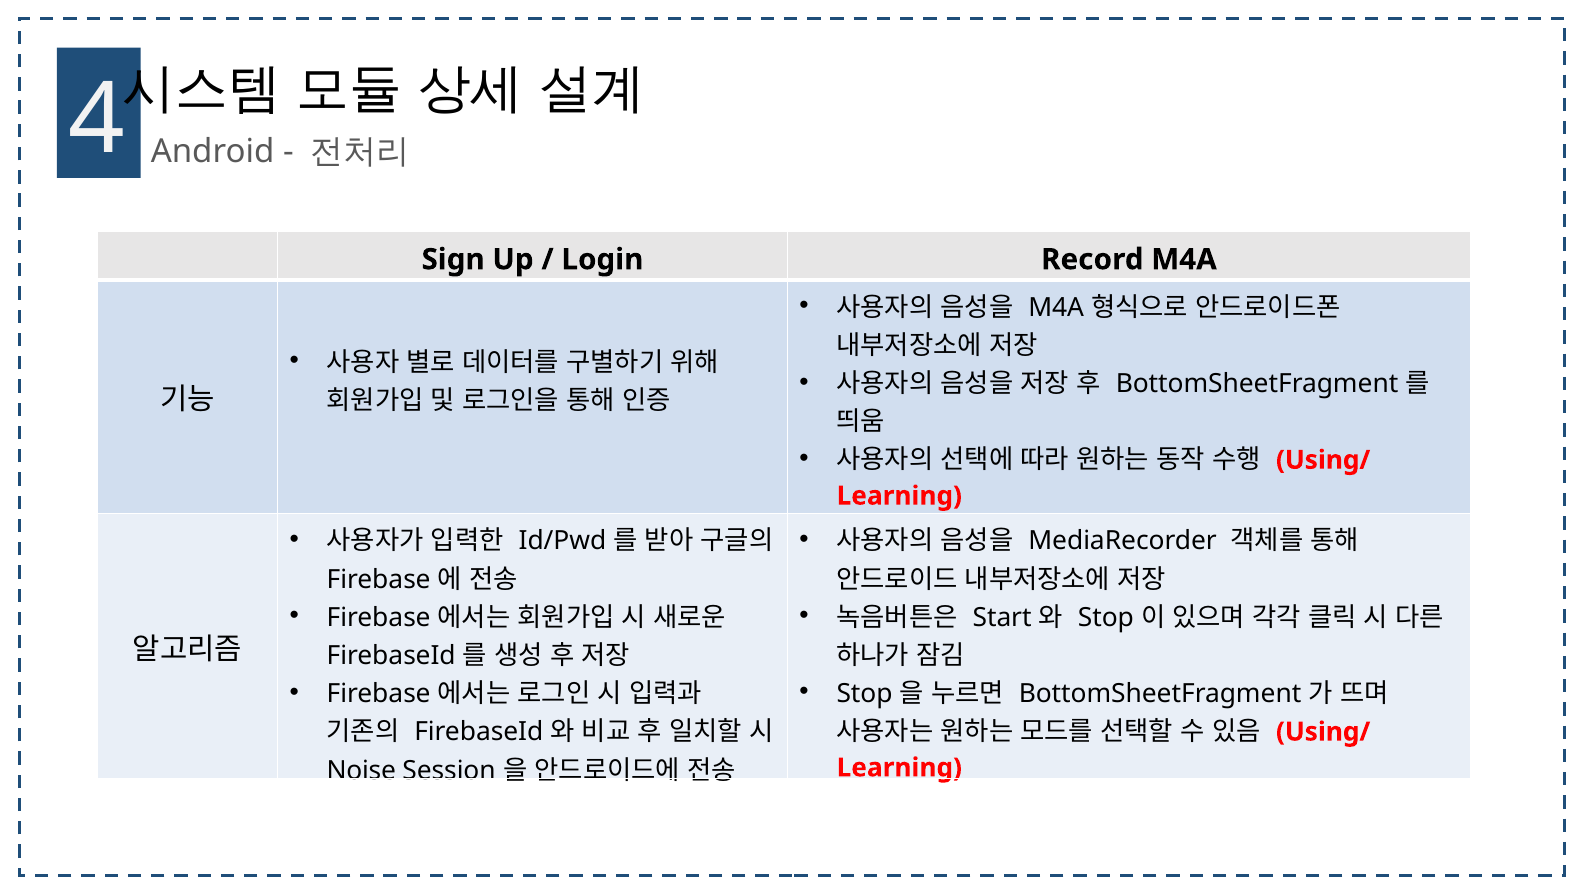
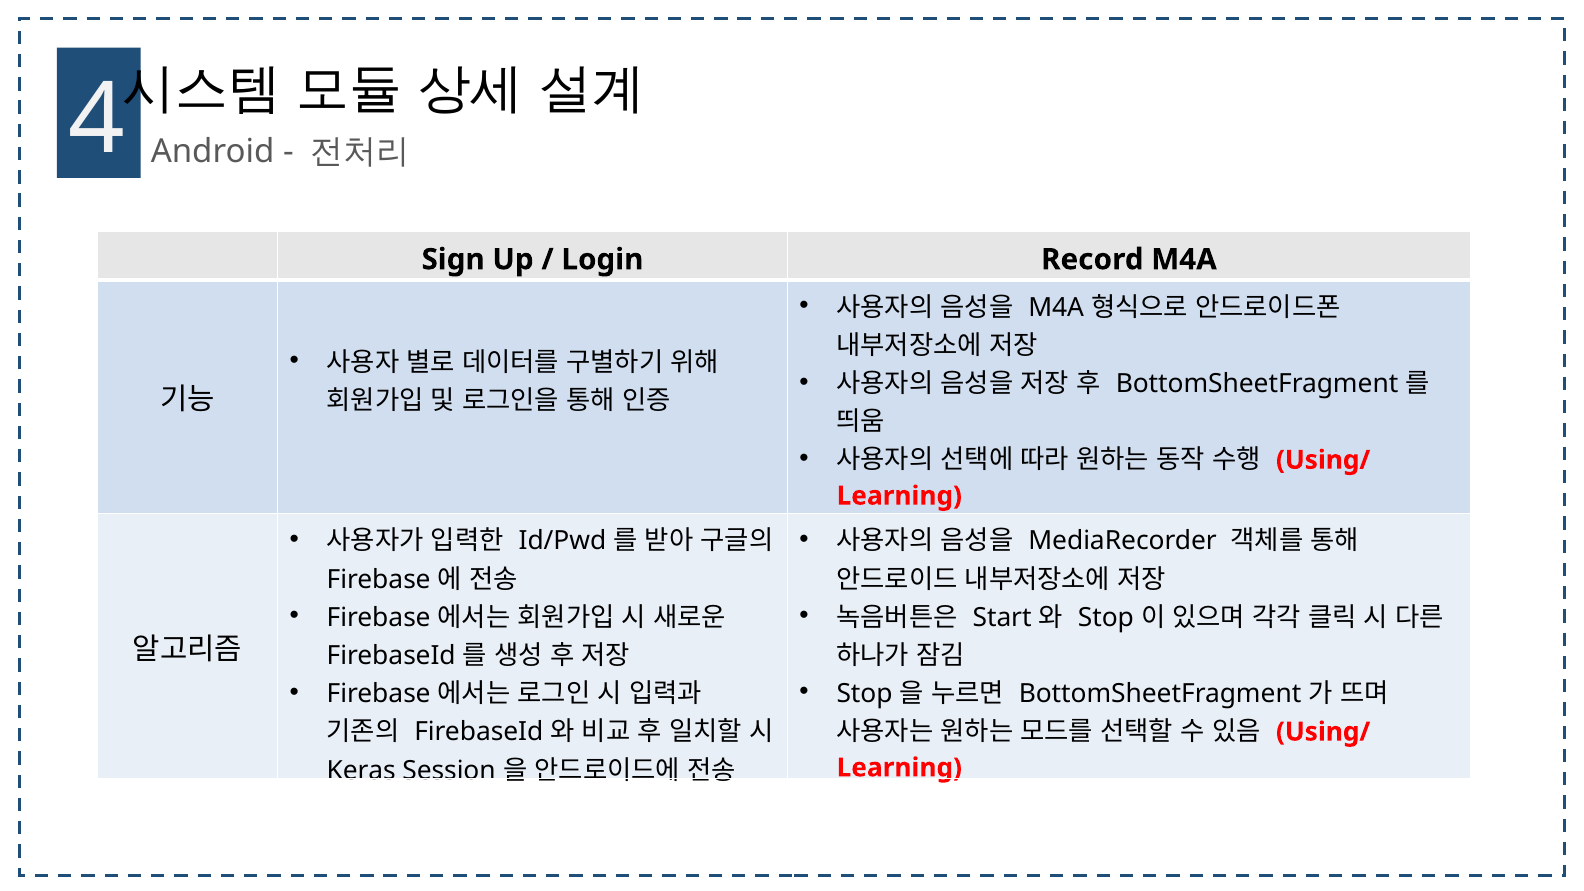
Noise: Noise -> Keras (361, 770)
